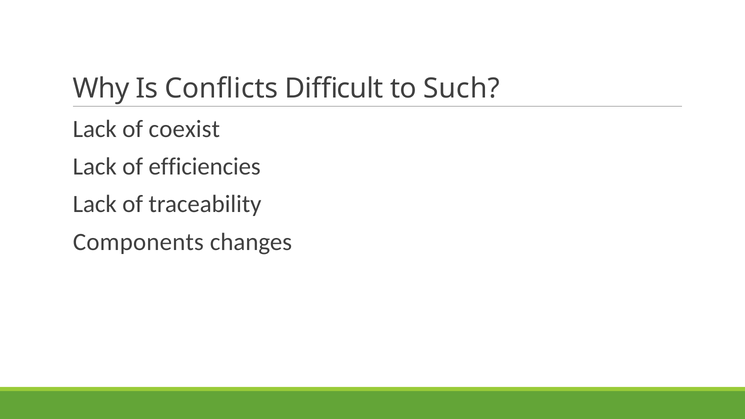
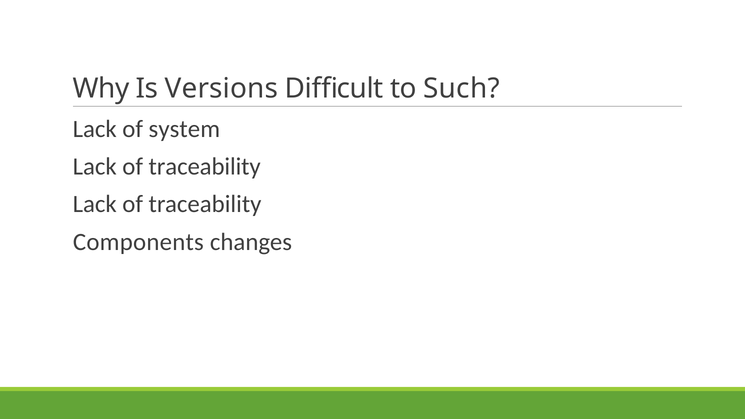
Conflicts: Conflicts -> Versions (221, 88)
coexist: coexist -> system (184, 129)
efficiencies: efficiencies -> traceability (205, 167)
